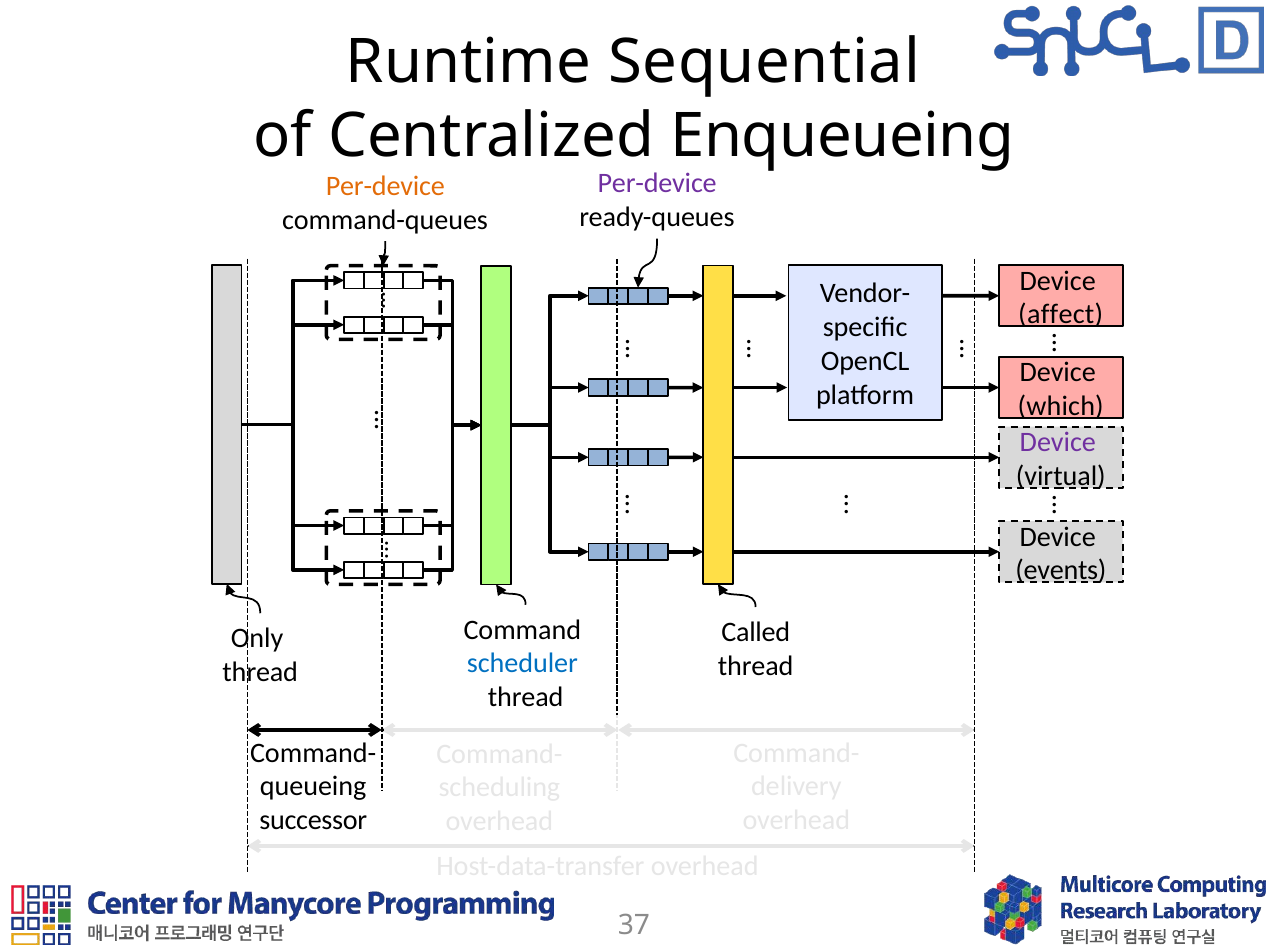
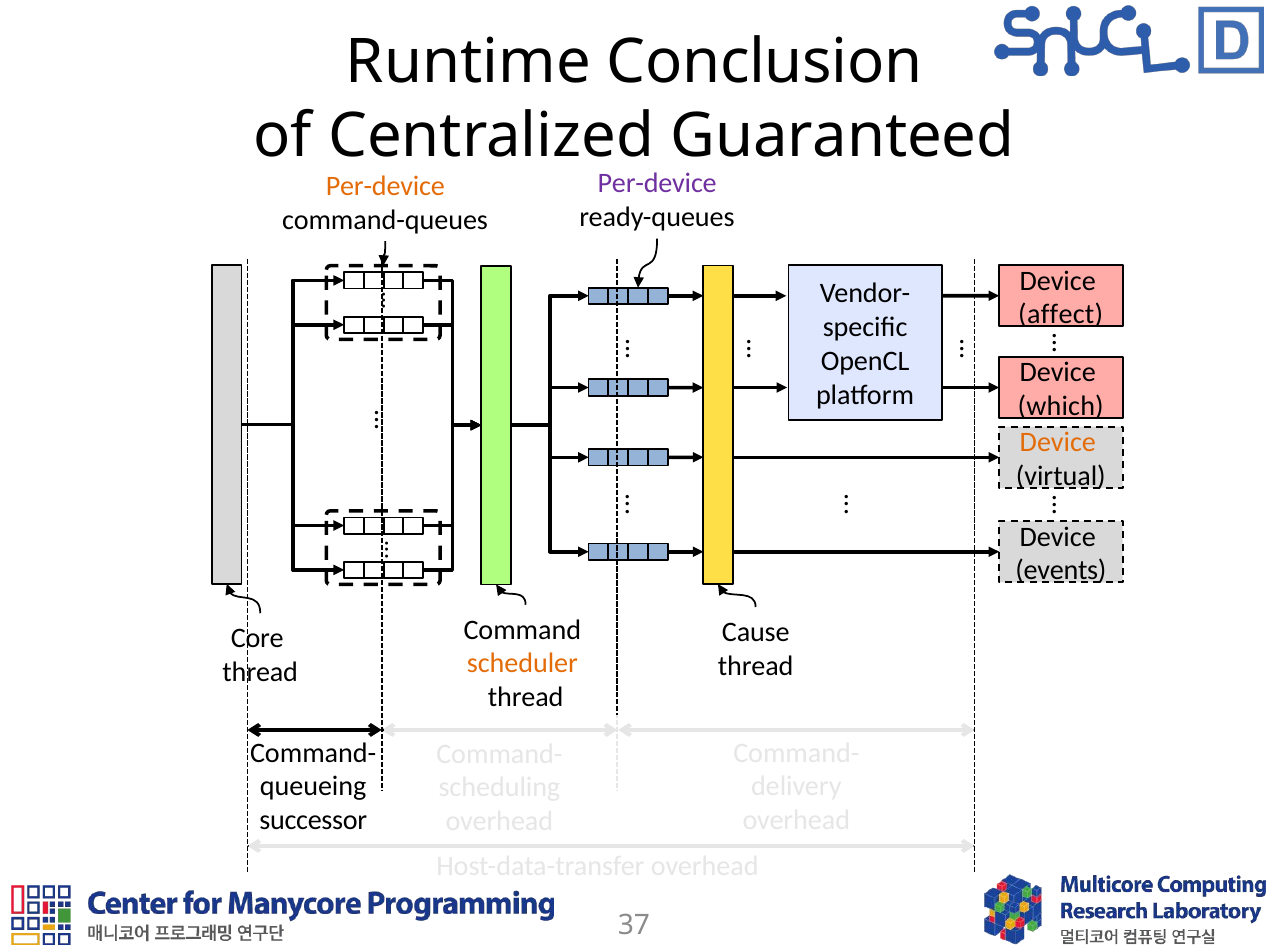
Sequential: Sequential -> Conclusion (765, 62)
Enqueueing: Enqueueing -> Guaranteed (842, 136)
Device colour: purple -> orange (1058, 442)
Called: Called -> Cause (756, 632)
Only: Only -> Core (257, 638)
scheduler colour: blue -> orange (522, 664)
